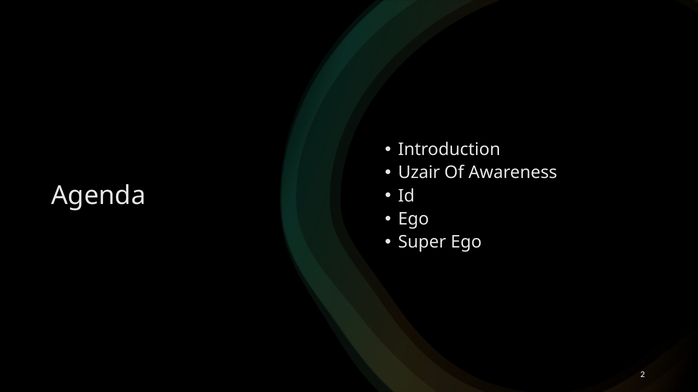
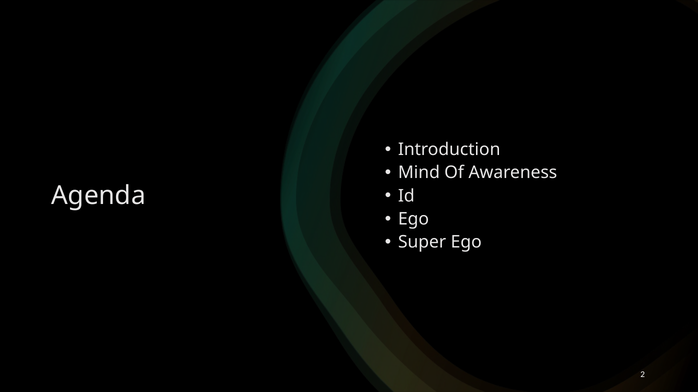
Uzair: Uzair -> Mind (419, 173)
